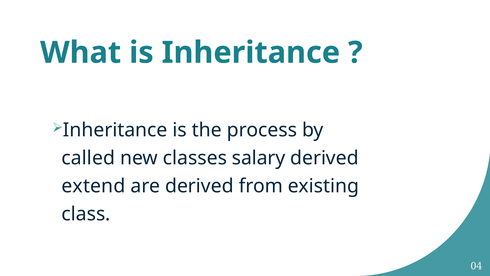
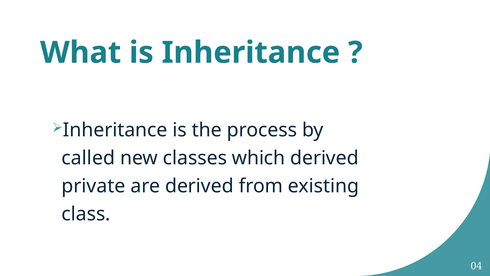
salary: salary -> which (259, 158)
extend: extend -> private (94, 186)
